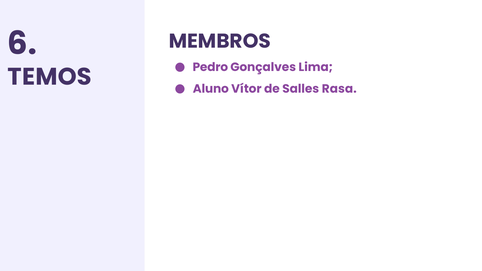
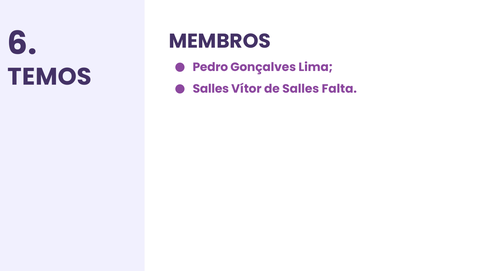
Aluno: Aluno -> Salles (211, 89)
Rasa: Rasa -> Falta (339, 89)
